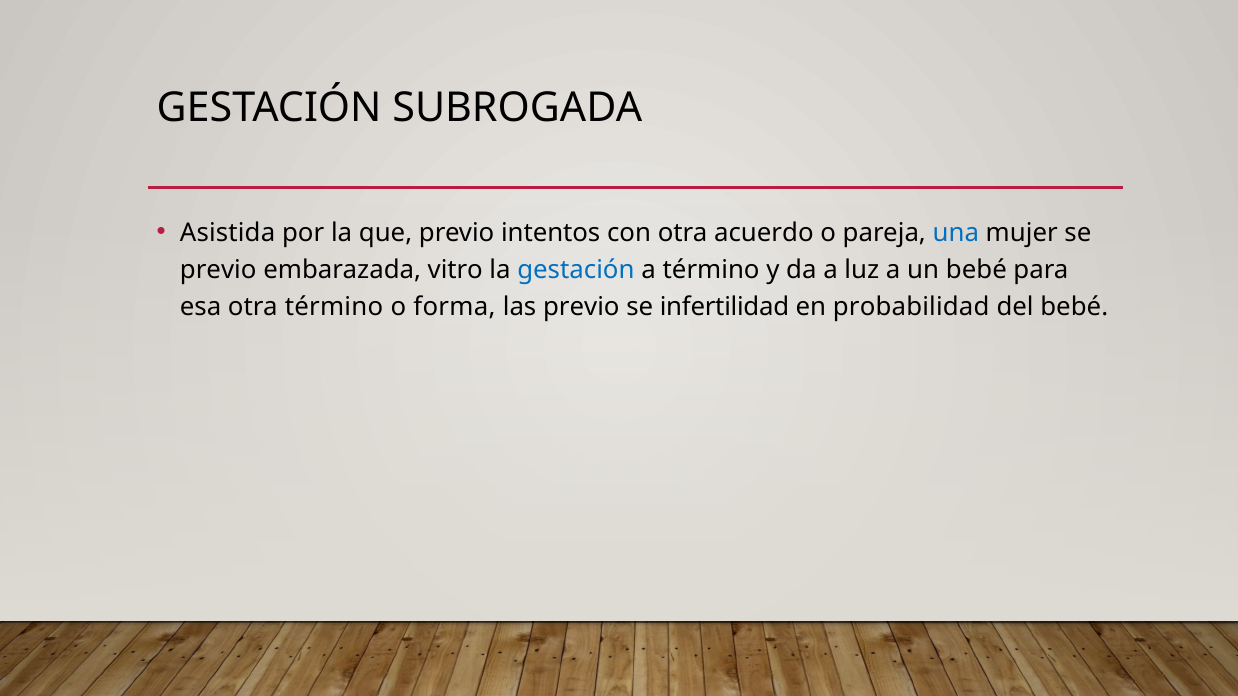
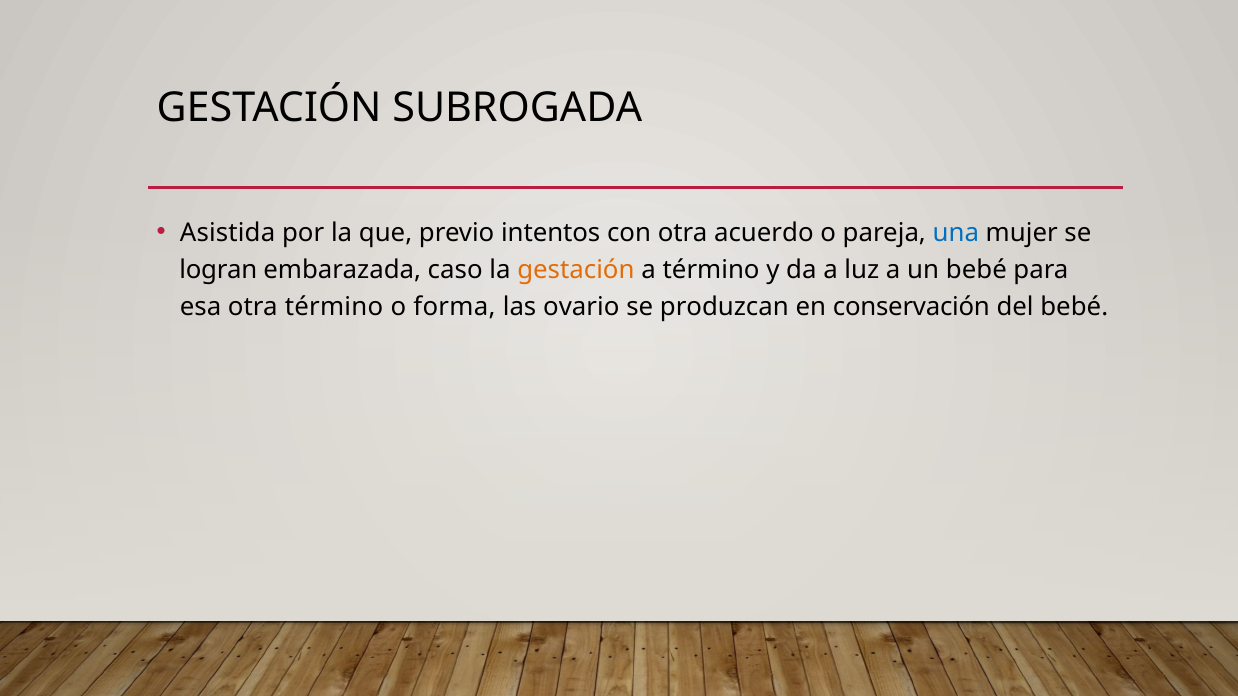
previo: previo -> logran (218, 270)
vitro: vitro -> caso (455, 270)
gestación colour: blue -> orange (576, 270)
las previo: previo -> ovario (581, 307)
infertilidad: infertilidad -> produzcan (724, 307)
probabilidad: probabilidad -> conservación (911, 307)
